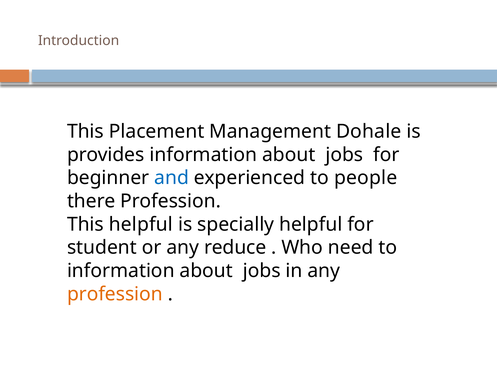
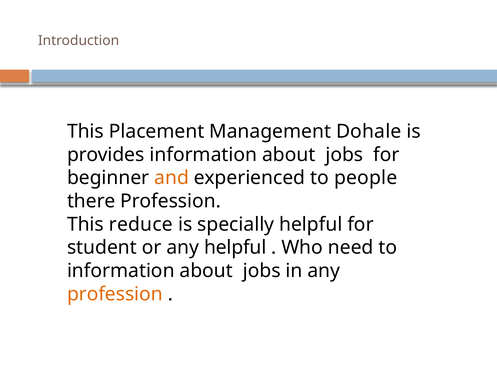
and colour: blue -> orange (172, 178)
This helpful: helpful -> reduce (141, 224)
any reduce: reduce -> helpful (235, 247)
